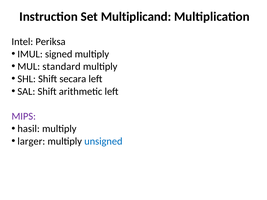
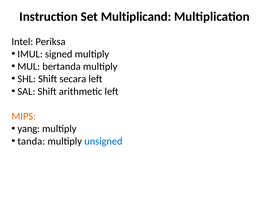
standard: standard -> bertanda (62, 67)
MIPS colour: purple -> orange (24, 116)
hasil: hasil -> yang (29, 129)
larger: larger -> tanda (31, 141)
